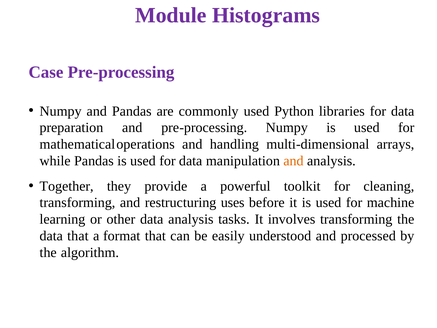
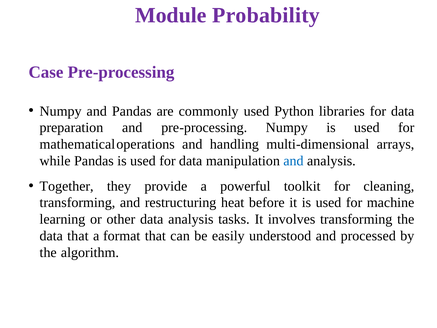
Histograms: Histograms -> Probability (266, 15)
and colour: orange -> blue (293, 161)
uses: uses -> heat (233, 203)
